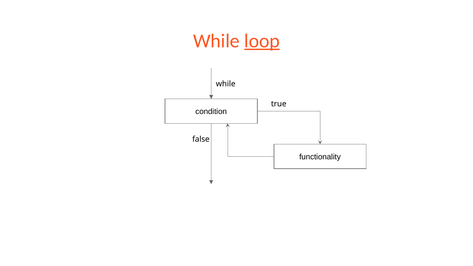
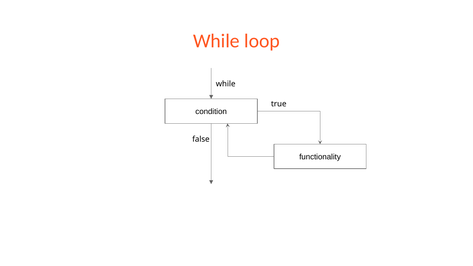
loop underline: present -> none (262, 41)
